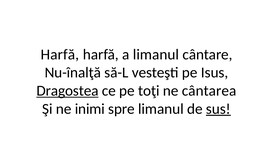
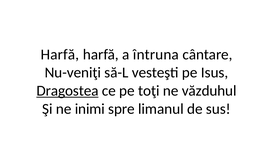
a limanul: limanul -> întruna (156, 55)
Nu-înalţă: Nu-înalţă -> Nu-veniţi (73, 73)
cântarea: cântarea -> văzduhul (209, 91)
sus underline: present -> none (218, 109)
